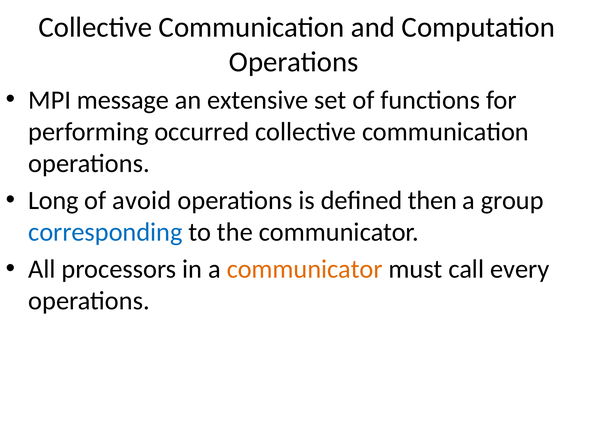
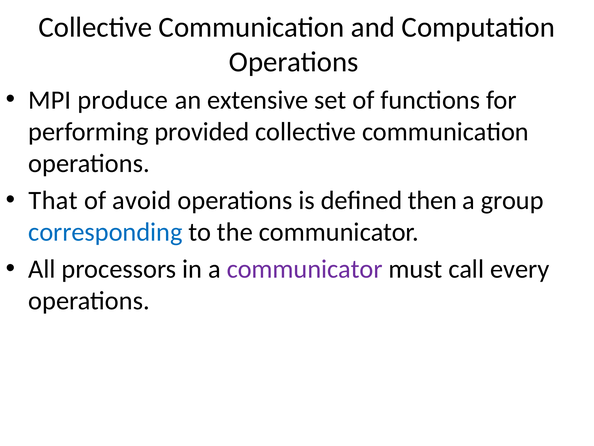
message: message -> produce (123, 100)
occurred: occurred -> provided (202, 132)
Long: Long -> That (53, 200)
communicator colour: orange -> purple (305, 269)
